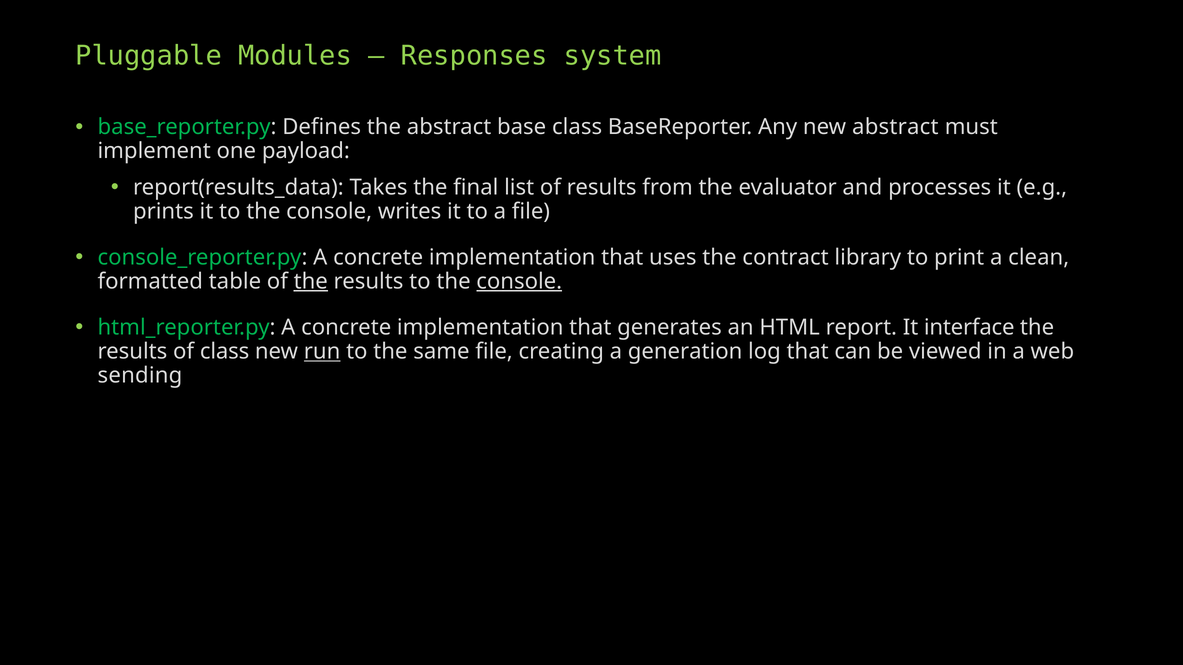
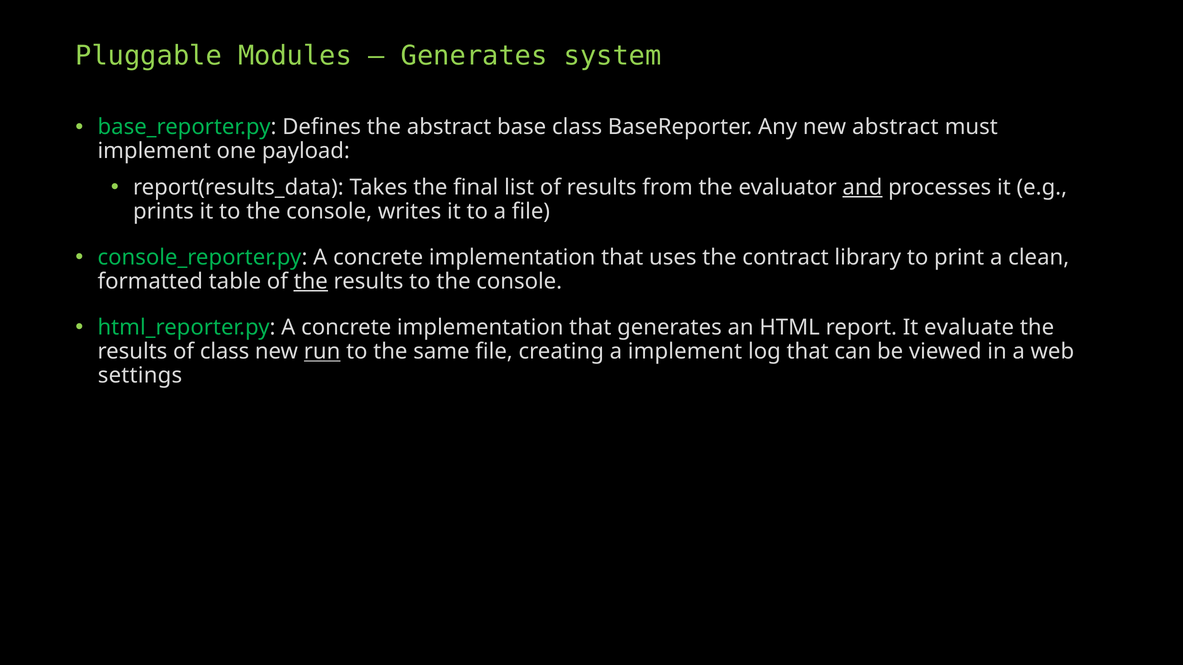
Responses: Responses -> Generates (474, 56)
and underline: none -> present (862, 187)
console underline: present -> none (519, 282)
interface: interface -> evaluate (969, 328)
a generation: generation -> implement (685, 352)
sending: sending -> settings (140, 376)
